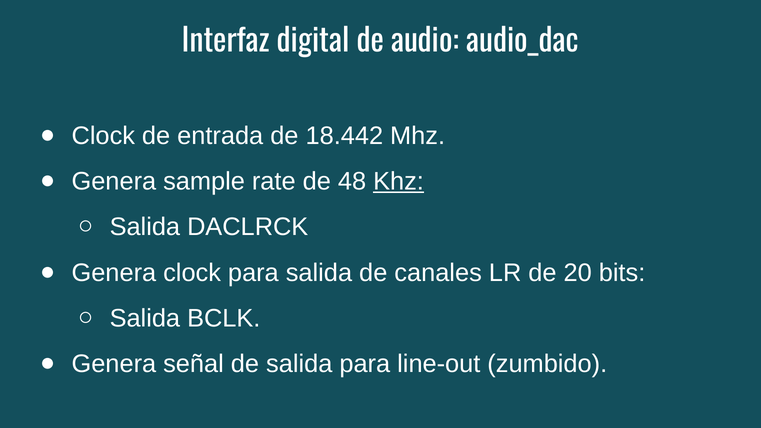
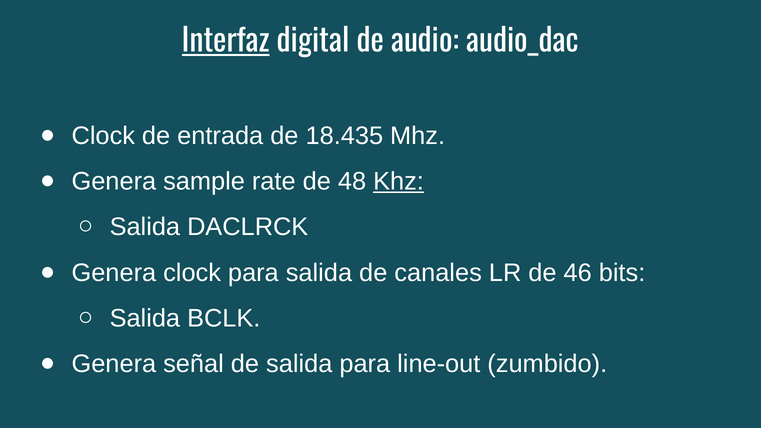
Interfaz underline: none -> present (226, 41)
18.442: 18.442 -> 18.435 (344, 136)
20: 20 -> 46 (578, 273)
